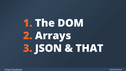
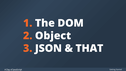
Arrays: Arrays -> Object (53, 36)
